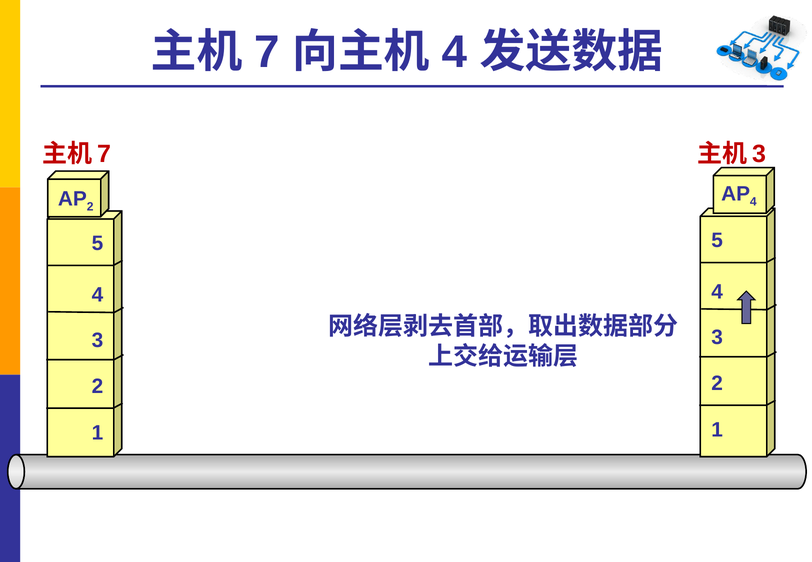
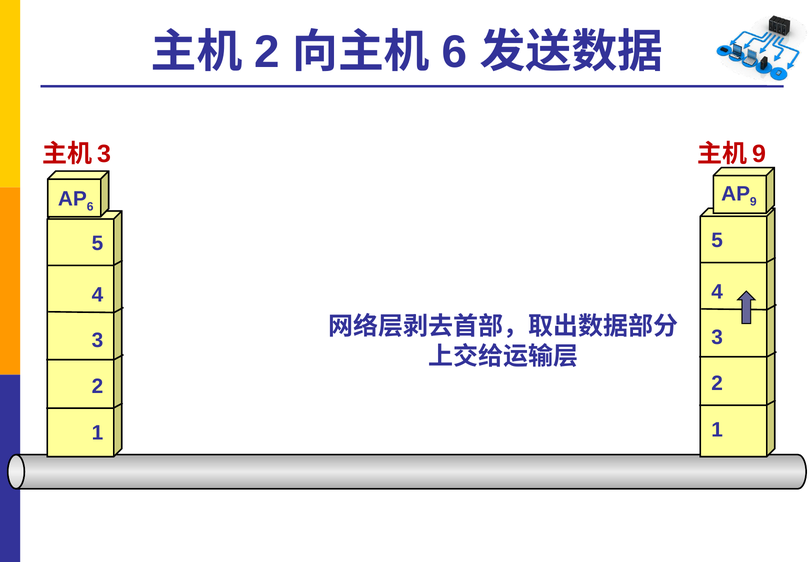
7: 7 -> 2 (267, 52)
4: 4 -> 6 (454, 52)
7: 7 -> 3 (104, 154)
3: 3 -> 9 (759, 154)
4: 4 -> 9 (753, 202)
2: 2 -> 6 (90, 207)
